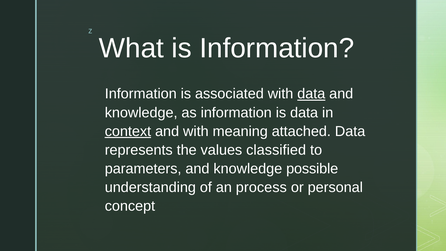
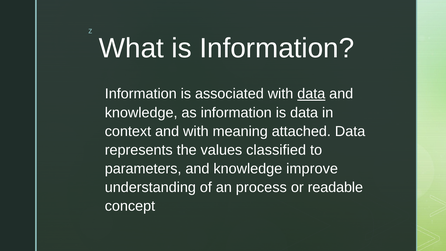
context underline: present -> none (128, 131)
possible: possible -> improve (312, 169)
personal: personal -> readable (335, 187)
